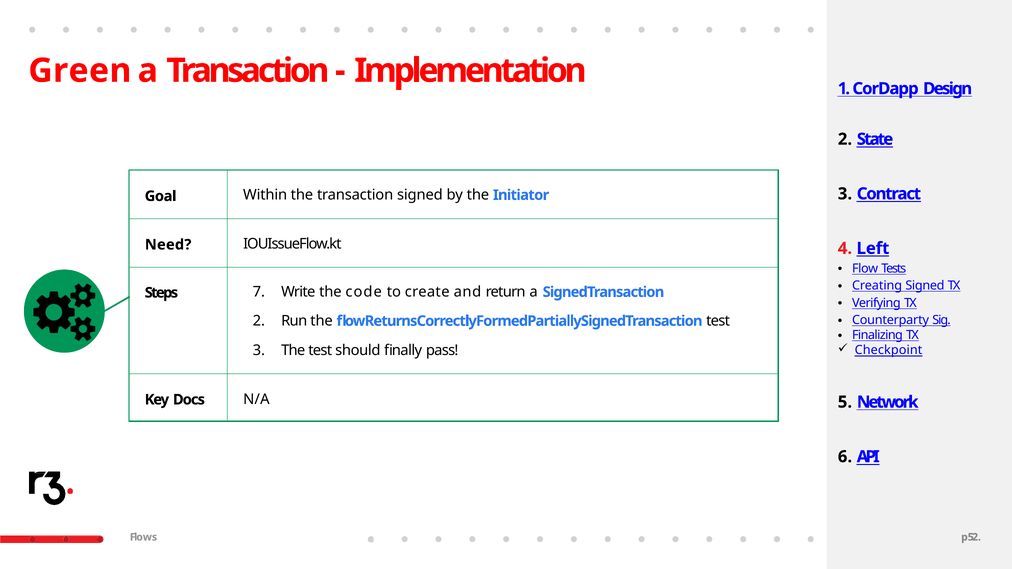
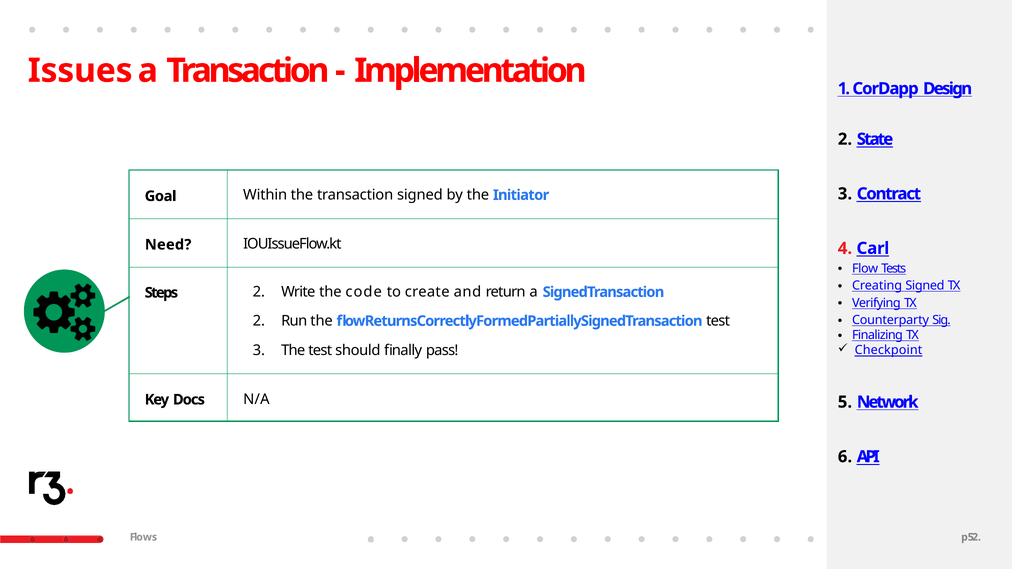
Green: Green -> Issues (80, 71)
Left: Left -> Carl (873, 248)
Steps 7: 7 -> 2 (259, 292)
